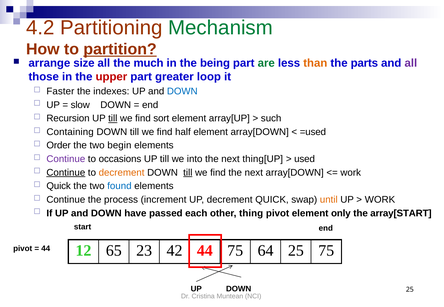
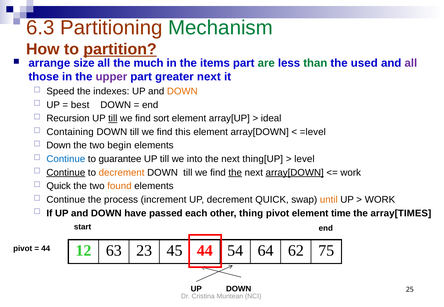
4.2: 4.2 -> 6.3 (40, 28)
being: being -> items (215, 63)
than colour: orange -> green (315, 63)
parts: parts -> used (364, 63)
upper colour: red -> purple (111, 77)
greater loop: loop -> next (209, 77)
Faster: Faster -> Speed (60, 91)
DOWN colour: blue -> orange (182, 91)
slow: slow -> best (80, 105)
such: such -> ideal (271, 119)
half: half -> this (183, 132)
=used: =used -> =level (313, 132)
Order: Order -> Down (59, 146)
Continue colour: purple -> blue (66, 159)
occasions: occasions -> guarantee (120, 159)
used: used -> level (304, 159)
till underline: present -> none (188, 173)
the underline: none -> present (235, 173)
array[DOWN underline: none -> present (295, 173)
found colour: blue -> orange (119, 186)
only: only -> time (341, 213)
array[START: array[START -> array[TIMES (401, 213)
65: 65 -> 63 (114, 251)
42: 42 -> 45 (175, 251)
44 75: 75 -> 54 (235, 251)
64 25: 25 -> 62 (296, 251)
